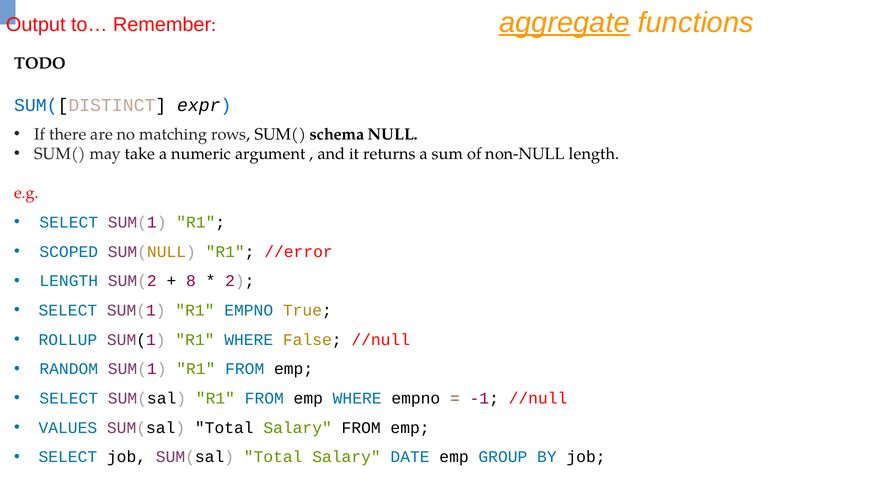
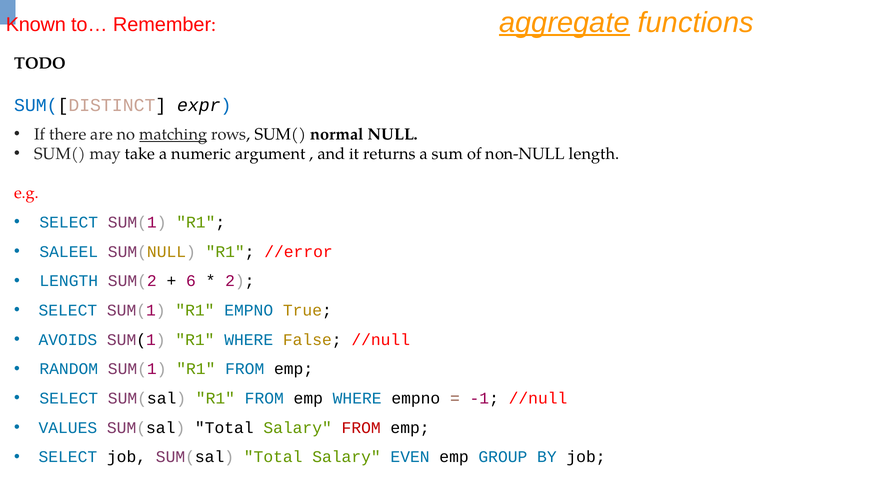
Output: Output -> Known (36, 25)
matching underline: none -> present (173, 134)
schema: schema -> normal (337, 134)
SCOPED: SCOPED -> SALEEL (69, 252)
8: 8 -> 6 (191, 281)
ROLLUP: ROLLUP -> AVOIDS (68, 340)
FROM colour: black -> red (361, 428)
DATE: DATE -> EVEN (410, 457)
